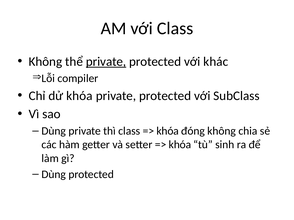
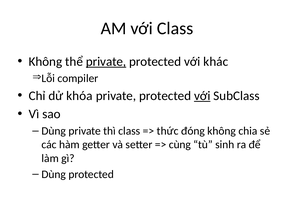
với underline: none -> present (202, 96)
khóa: khóa -> thức (168, 131)
khóa: khóa -> cùng (180, 145)
